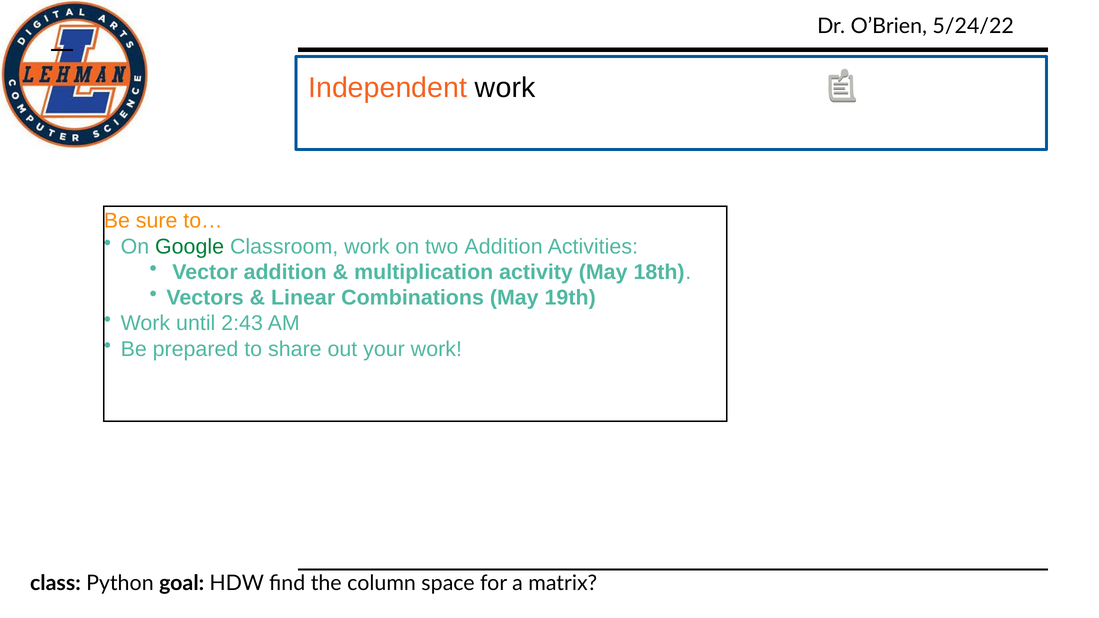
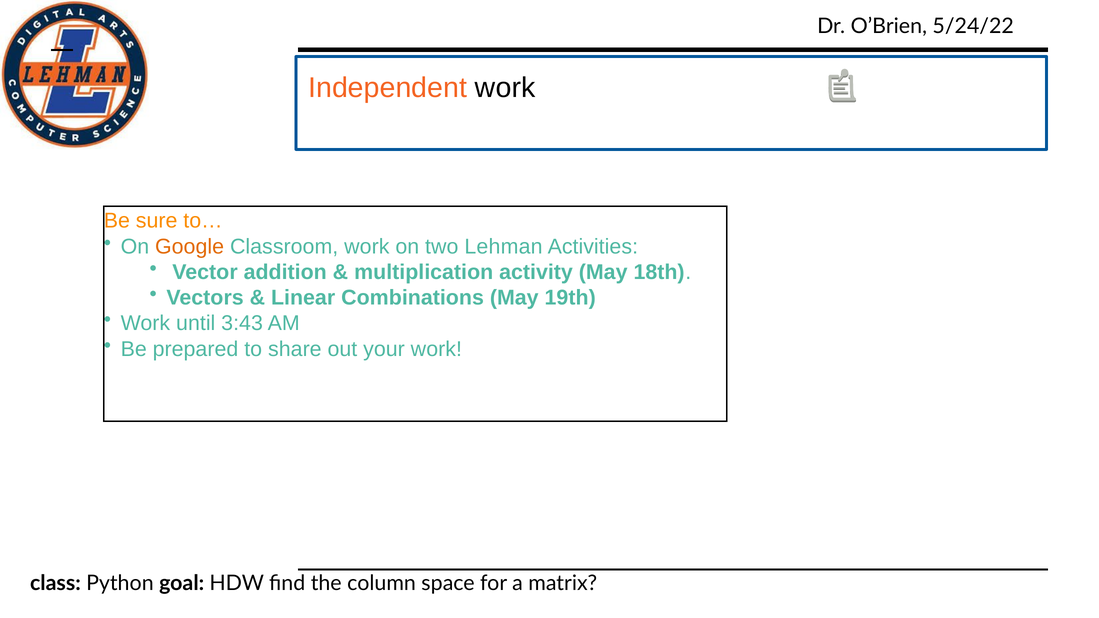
Google colour: green -> orange (190, 247)
two Addition: Addition -> Lehman (504, 247)
2:43: 2:43 -> 3:43 (242, 324)
